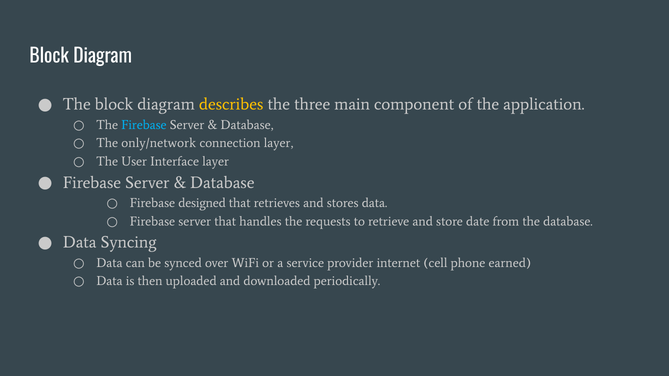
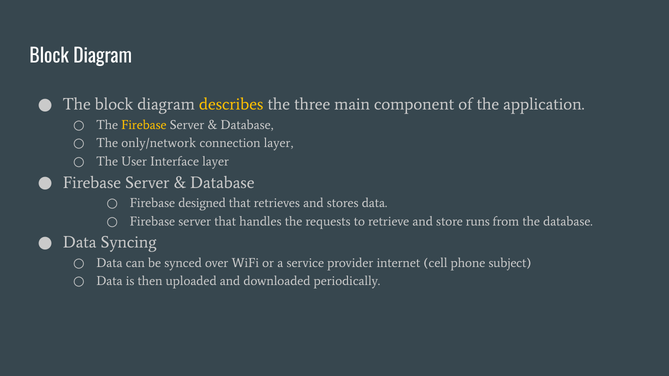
Firebase colour: light blue -> yellow (144, 125)
date: date -> runs (478, 221)
earned: earned -> subject (510, 263)
